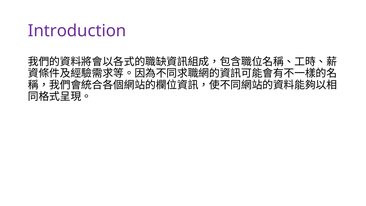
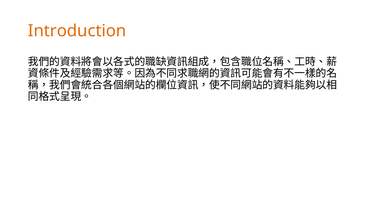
Introduction colour: purple -> orange (77, 31)
